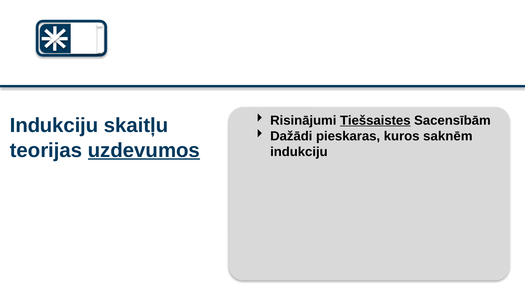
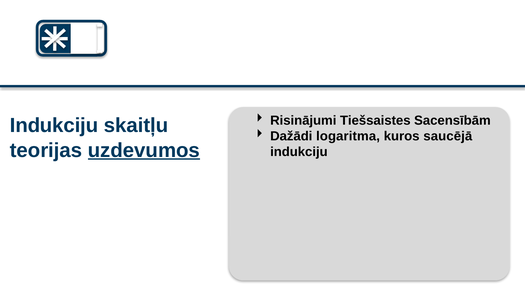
Tiešsaistes underline: present -> none (375, 121)
pieskaras: pieskaras -> logaritma (348, 136)
saknēm: saknēm -> saucējā (448, 136)
